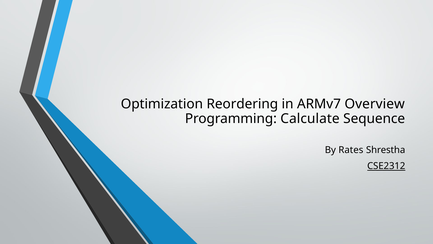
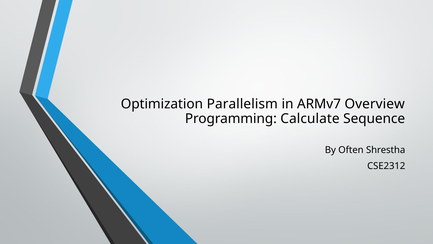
Reordering: Reordering -> Parallelism (242, 104)
Rates: Rates -> Often (351, 150)
CSE2312 underline: present -> none (386, 166)
